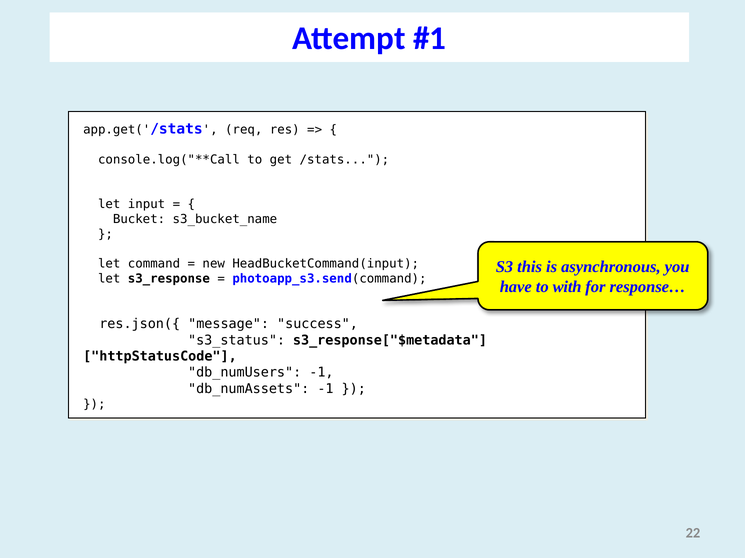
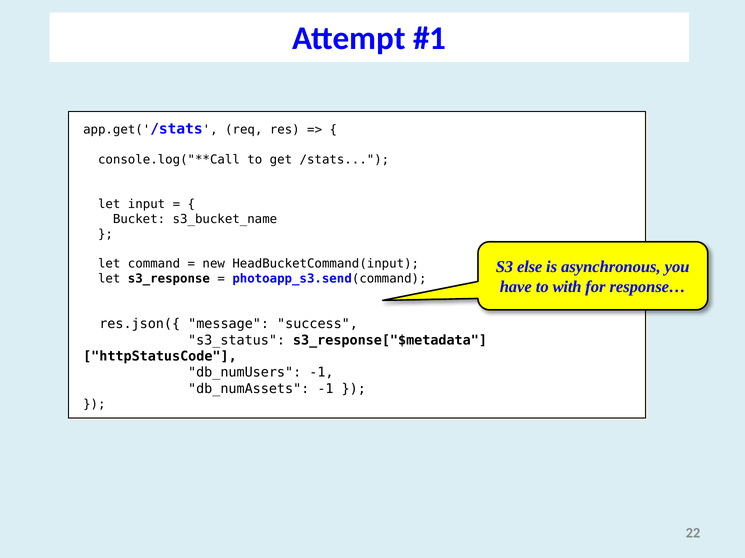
this: this -> else (530, 267)
